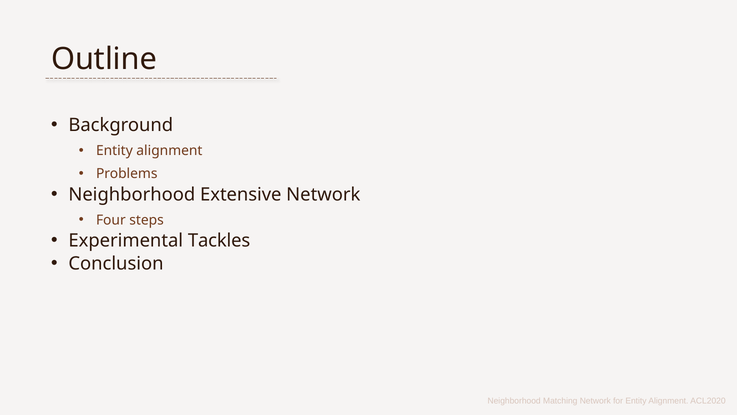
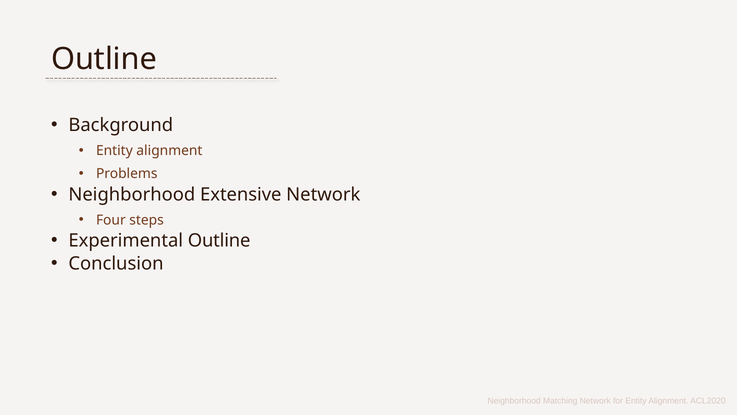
Experimental Tackles: Tackles -> Outline (219, 240)
